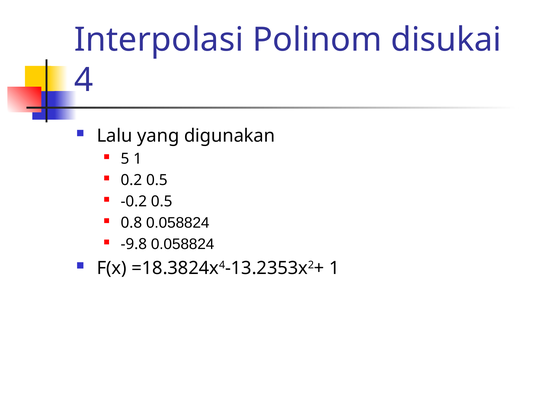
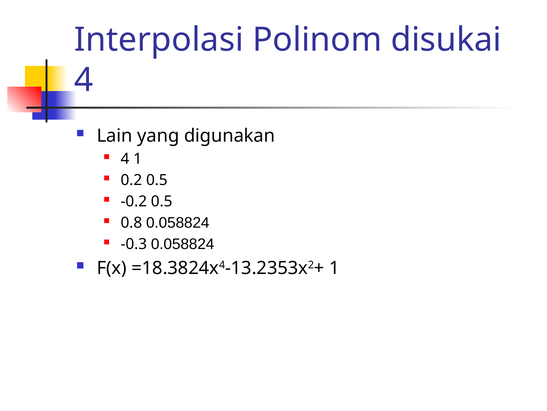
Lalu: Lalu -> Lain (115, 136)
5: 5 -> 4 (125, 159)
-9.8: -9.8 -> -0.3 (134, 244)
